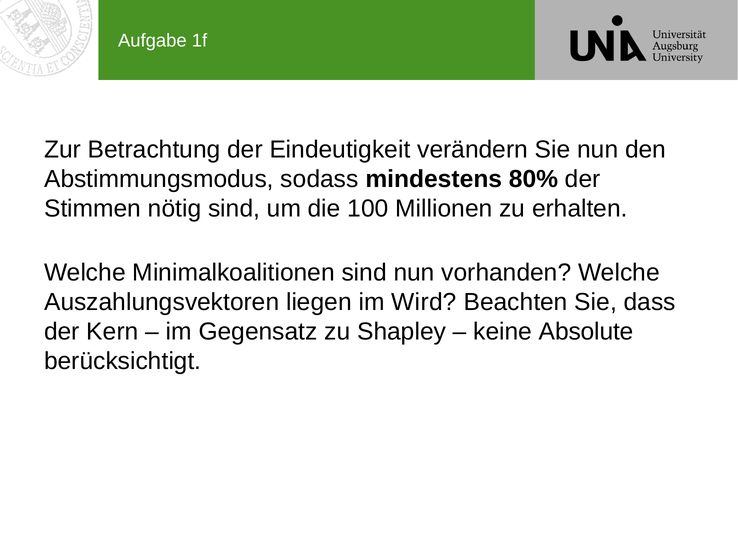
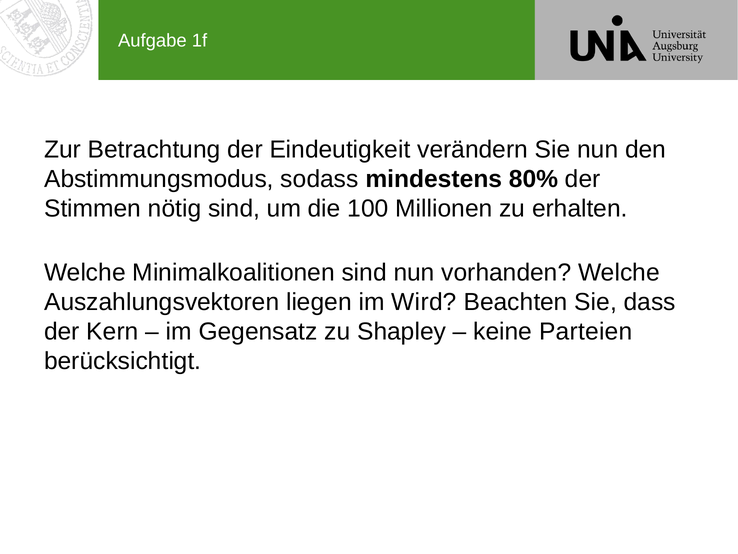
Absolute: Absolute -> Parteien (586, 331)
